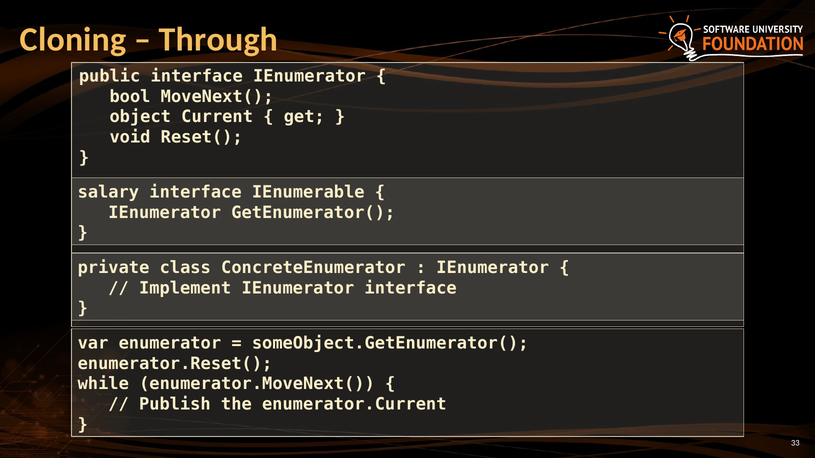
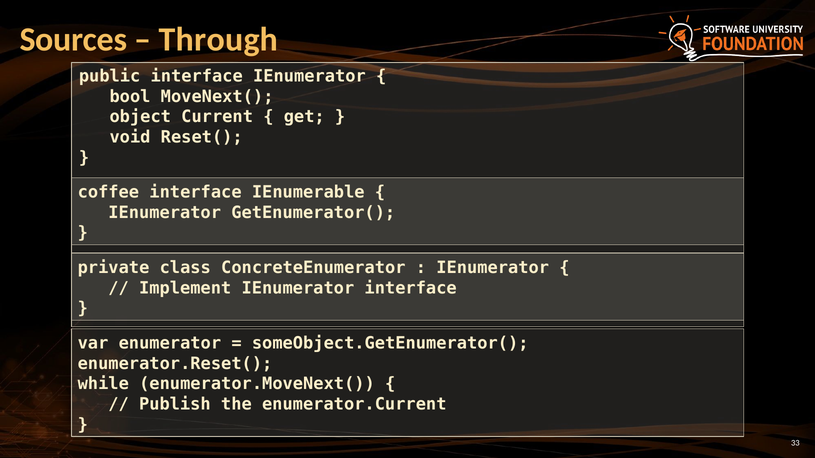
Cloning: Cloning -> Sources (73, 40)
salary: salary -> coffee (108, 192)
